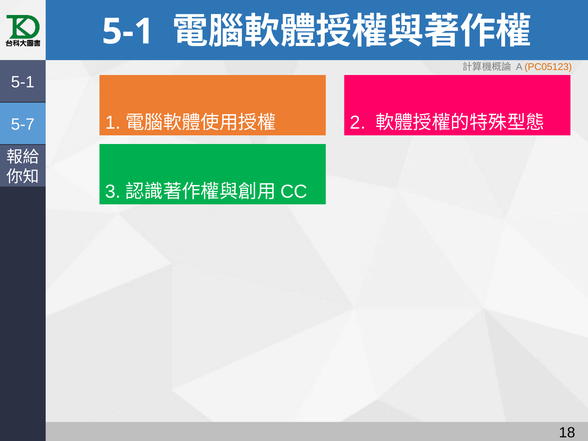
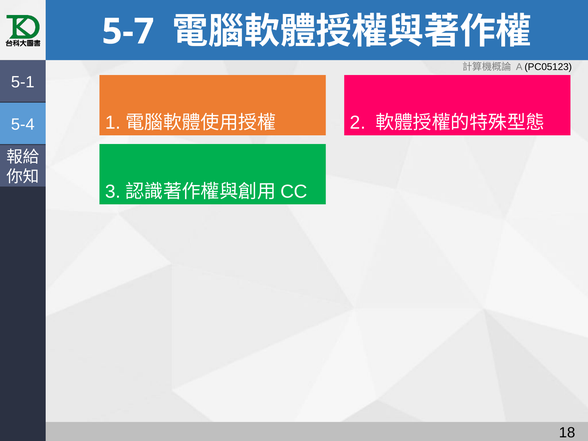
5-1: 5-1 -> 5-7 (128, 32)
PC05123 colour: orange -> black (548, 67)
5-7: 5-7 -> 5-4 (23, 125)
